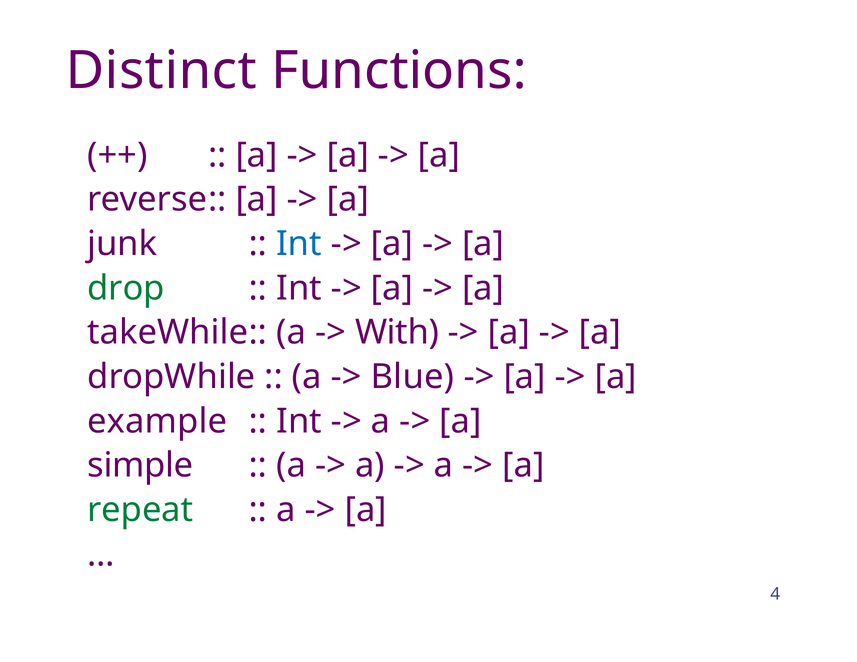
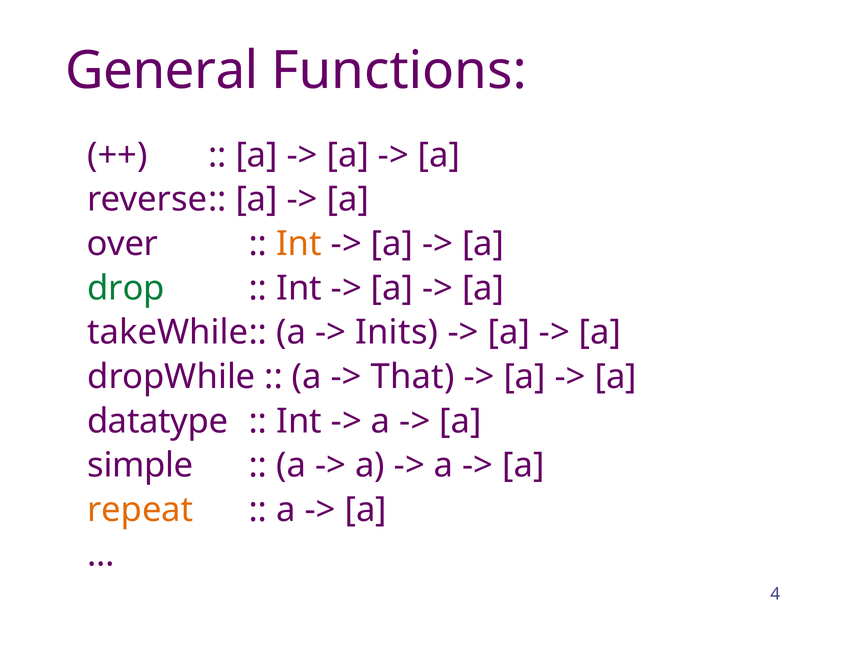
Distinct: Distinct -> General (162, 71)
junk: junk -> over (122, 244)
Int colour: blue -> orange (299, 244)
With: With -> Inits (397, 333)
Blue: Blue -> That (413, 377)
example: example -> datatype (158, 421)
repeat colour: green -> orange (140, 510)
